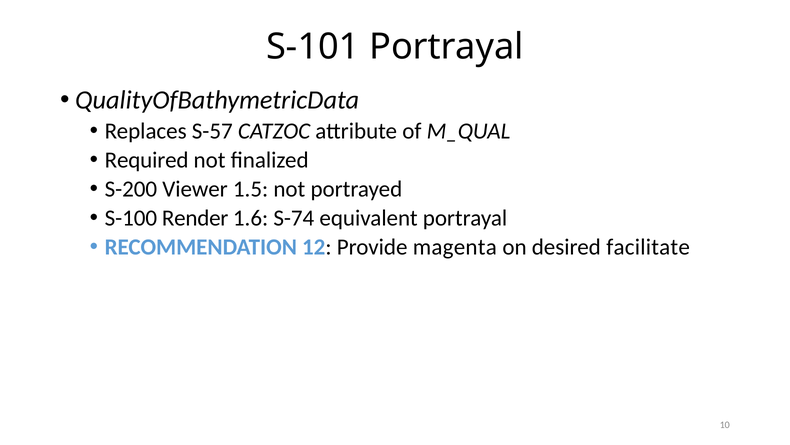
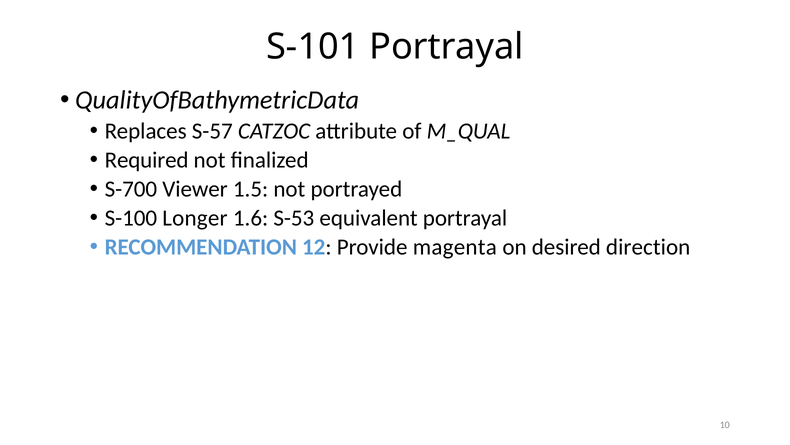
S-200: S-200 -> S-700 (131, 189)
Render: Render -> Longer (195, 218)
S-74: S-74 -> S-53 (294, 218)
facilitate: facilitate -> direction (648, 247)
